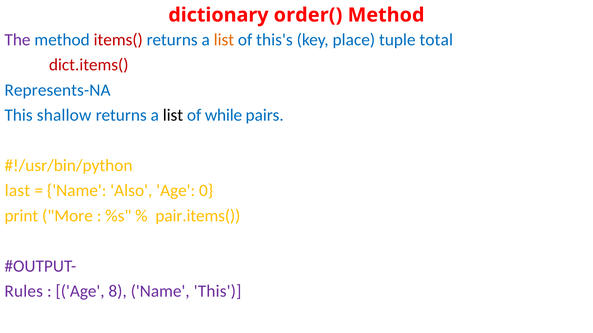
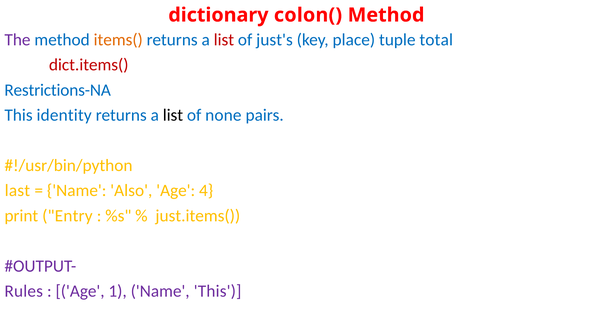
order(: order( -> colon( (308, 15)
items( colour: red -> orange (118, 40)
list colour: orange -> red (224, 40)
this's: this's -> just's (274, 40)
Represents-NA: Represents-NA -> Restrictions-NA (58, 90)
shallow: shallow -> identity (64, 115)
while: while -> none (223, 115)
0: 0 -> 4 (206, 191)
More: More -> Entry (67, 216)
pair.items(: pair.items( -> just.items( (198, 216)
8: 8 -> 1 (118, 292)
